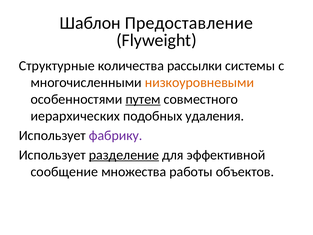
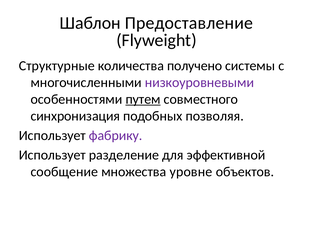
рассылки: рассылки -> получено (195, 66)
низкоуровневыми colour: orange -> purple (199, 82)
иерархических: иерархических -> синхронизация (75, 116)
удаления: удаления -> позволяя (215, 116)
разделение underline: present -> none (124, 155)
работы: работы -> уровне (191, 172)
